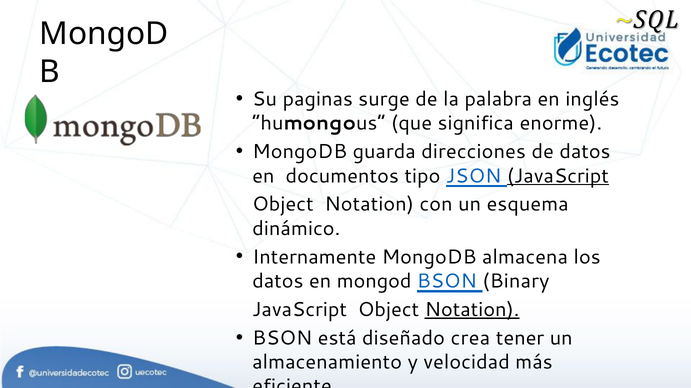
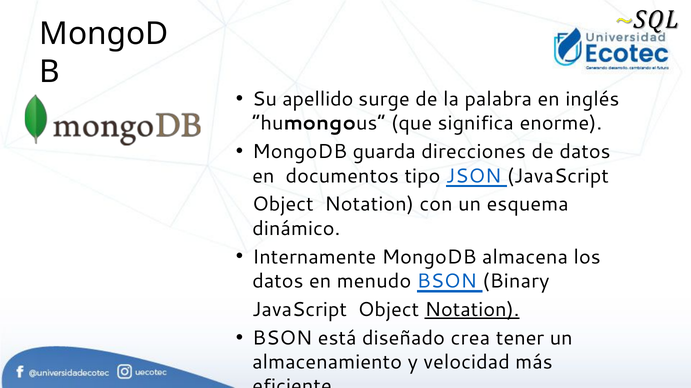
paginas: paginas -> apellido (318, 99)
JavaScript underline: present -> none (558, 176)
en mongod: mongod -> menudo (374, 282)
